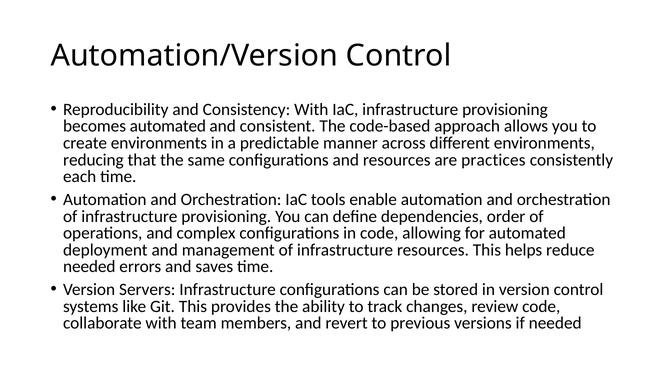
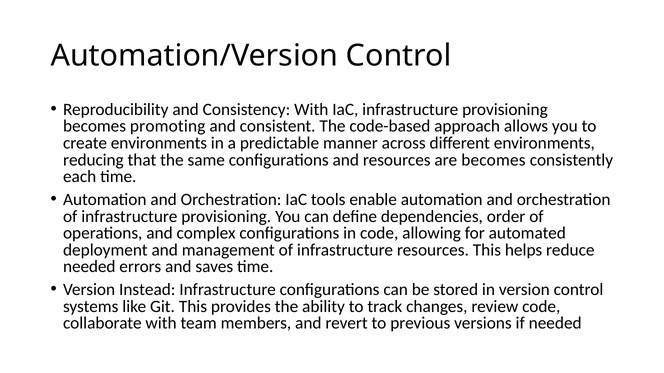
becomes automated: automated -> promoting (168, 126)
are practices: practices -> becomes (493, 160)
Servers: Servers -> Instead (147, 290)
